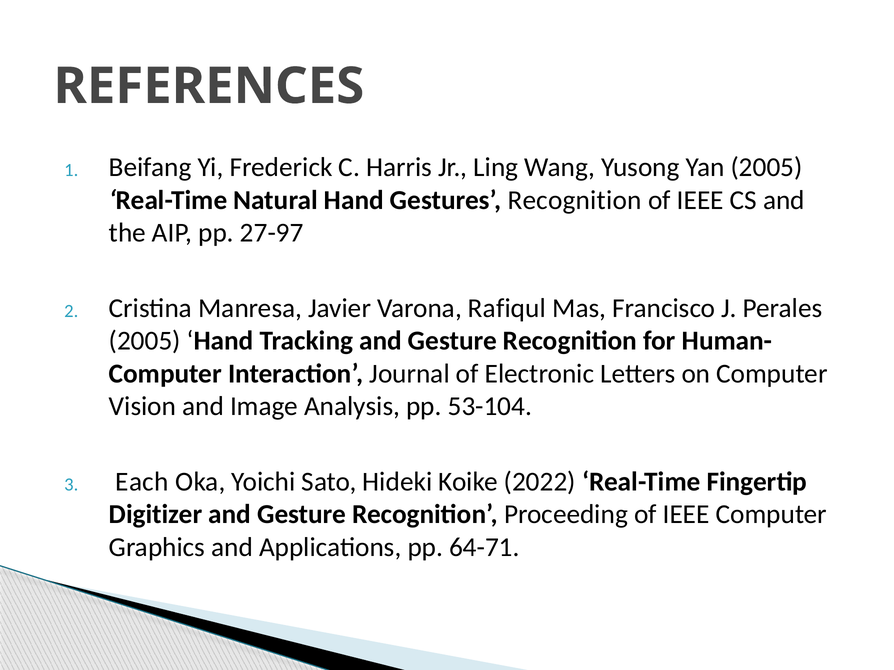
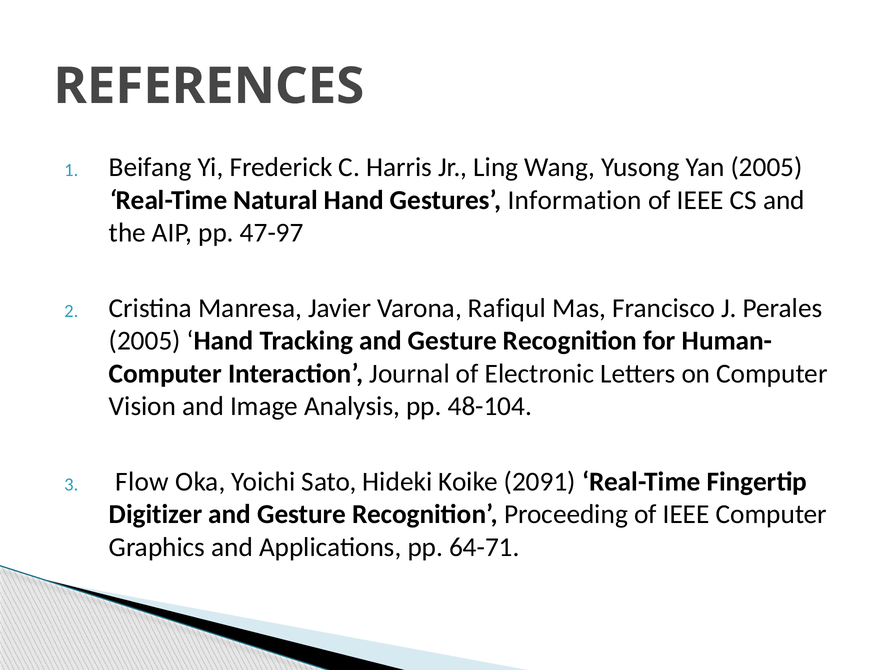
Gestures Recognition: Recognition -> Information (575, 200)
27-97: 27-97 -> 47-97 (272, 233)
53-104: 53-104 -> 48-104 (490, 407)
Each: Each -> Flow (142, 482)
2022: 2022 -> 2091 (540, 482)
